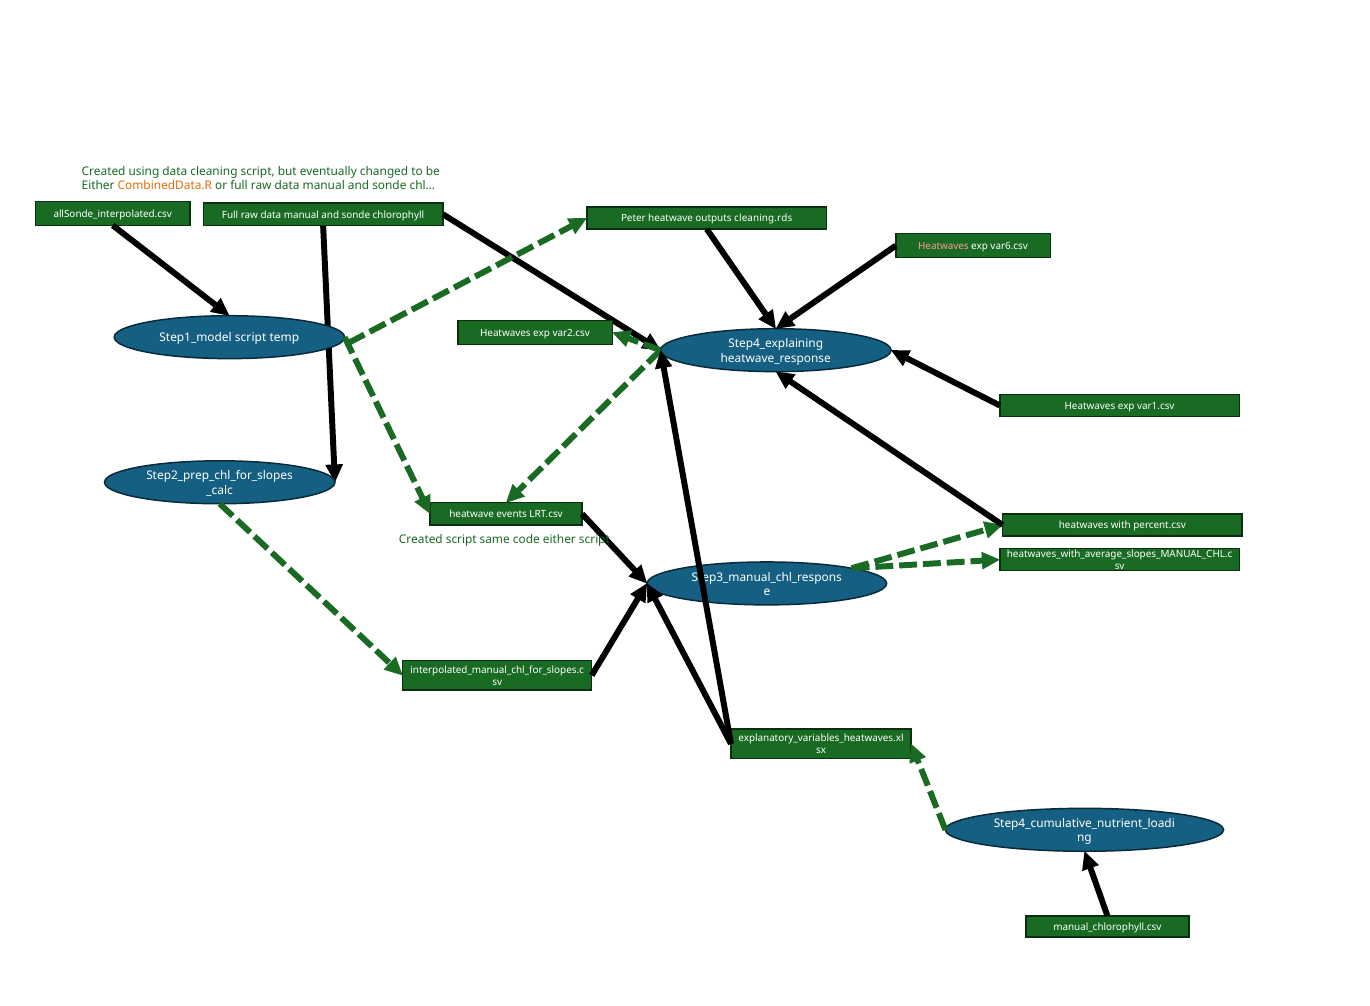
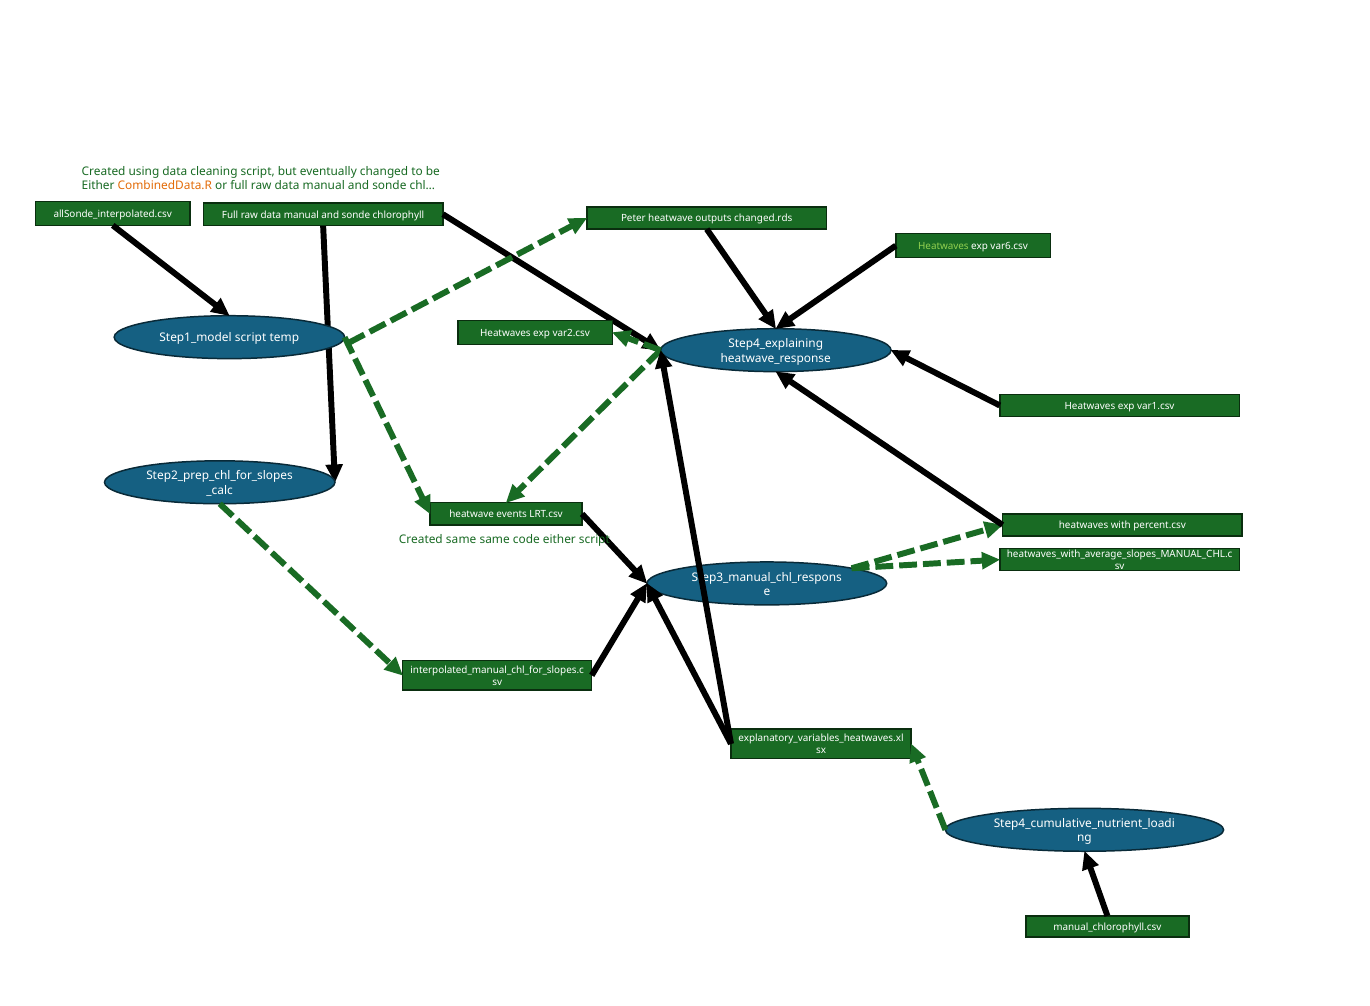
cleaning.rds: cleaning.rds -> changed.rds (763, 219)
Heatwaves colour: pink -> light green (943, 246)
Created script: script -> same (461, 539)
